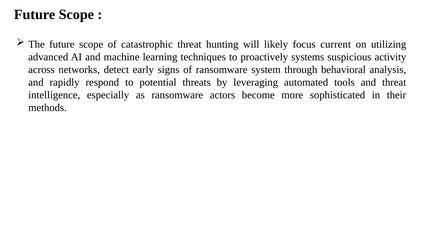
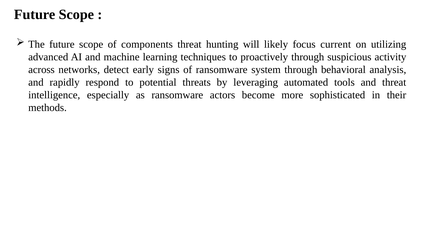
catastrophic: catastrophic -> components (147, 44)
proactively systems: systems -> through (308, 57)
